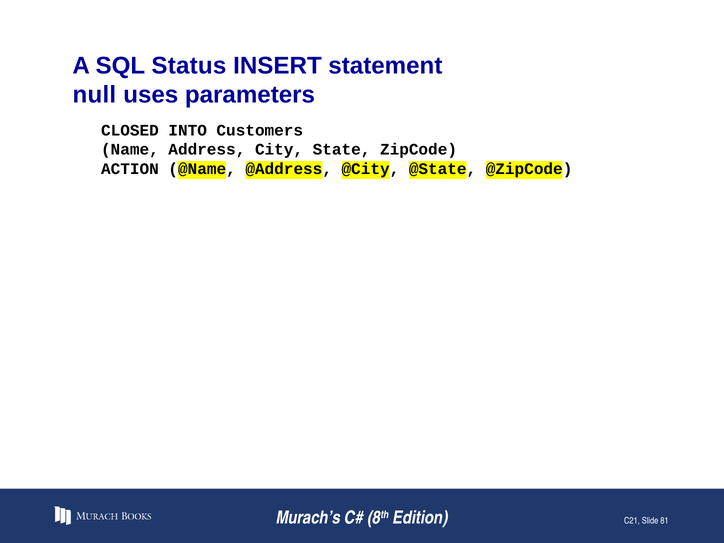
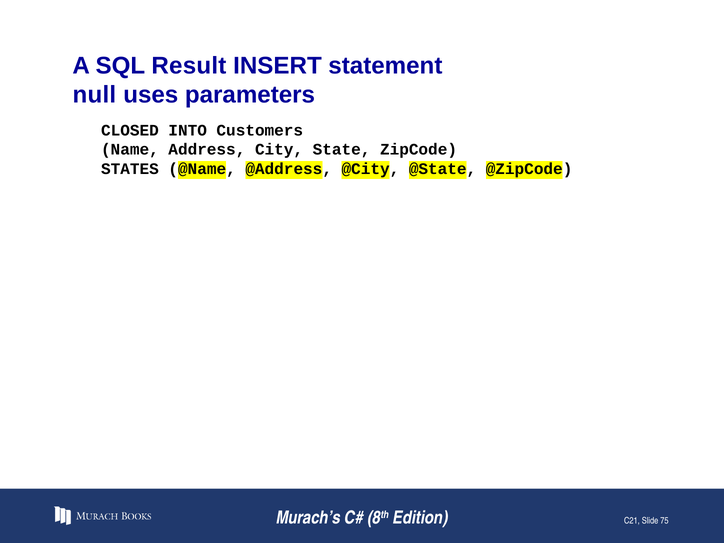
Status: Status -> Result (189, 66)
ACTION: ACTION -> STATES (130, 169)
81: 81 -> 75 (664, 521)
